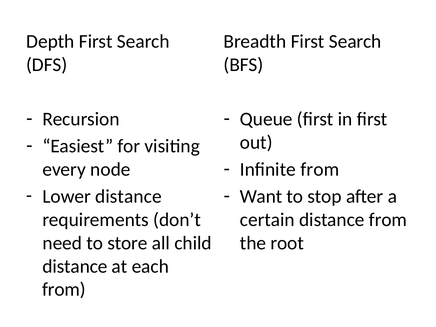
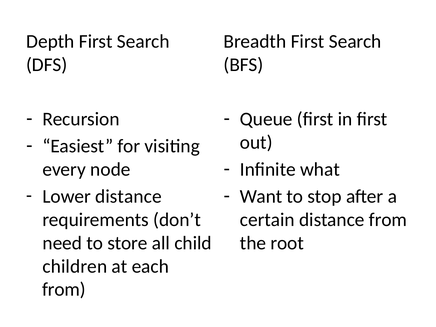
Infinite from: from -> what (320, 169)
distance: distance -> children (75, 266)
